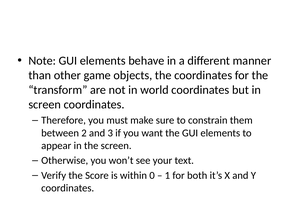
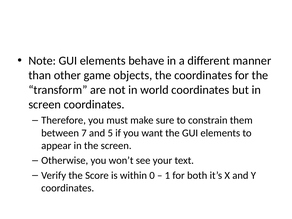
2: 2 -> 7 (84, 133)
3: 3 -> 5 (110, 133)
